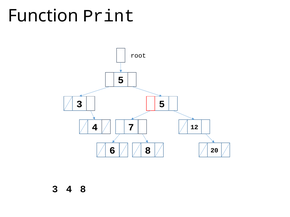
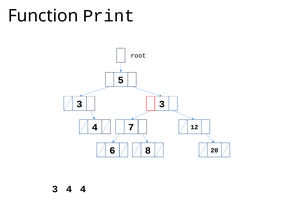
3 5: 5 -> 3 (162, 104)
4 8: 8 -> 4 (83, 190)
